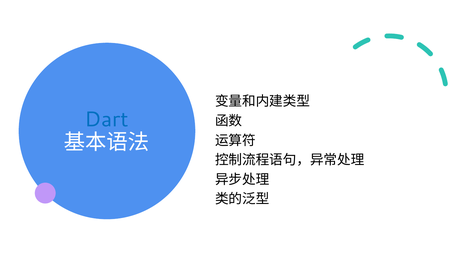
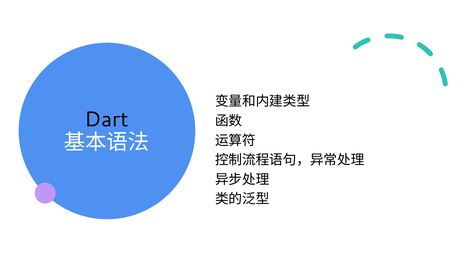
Dart colour: blue -> black (107, 120)
